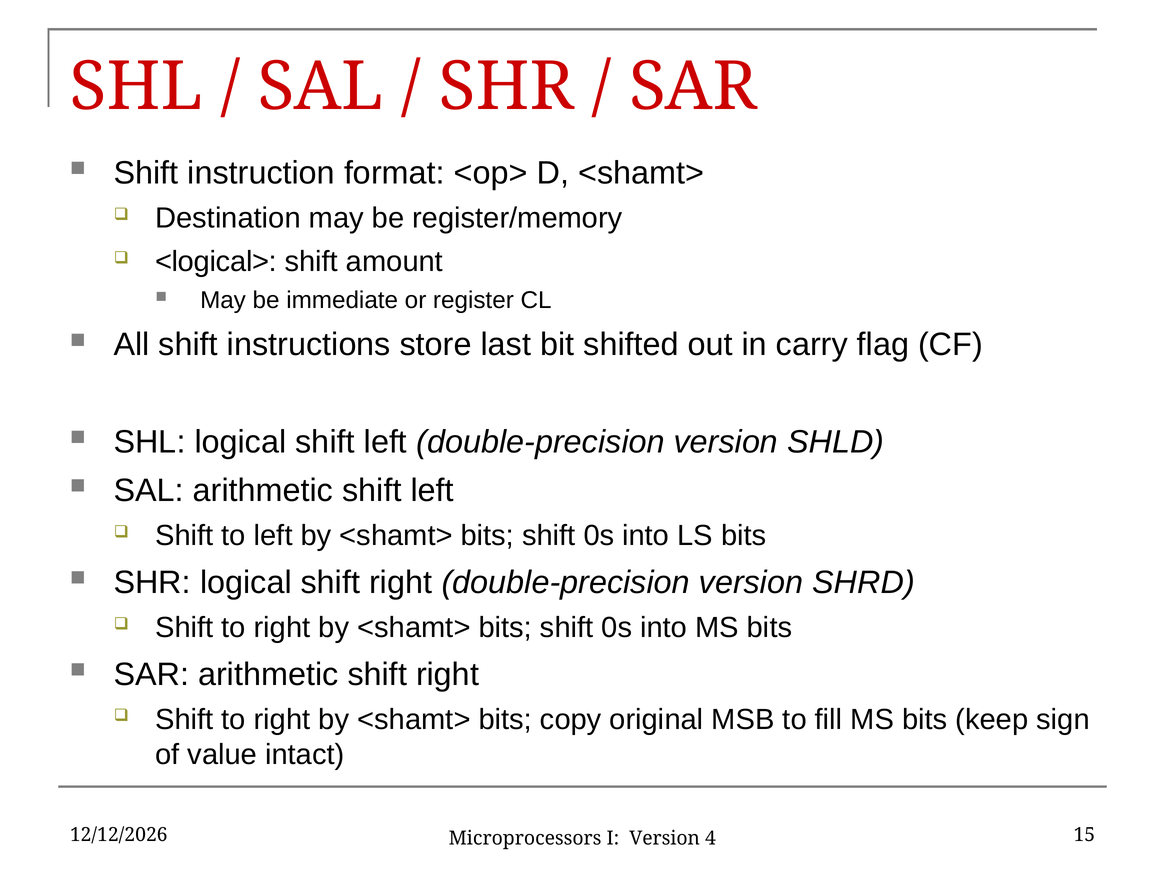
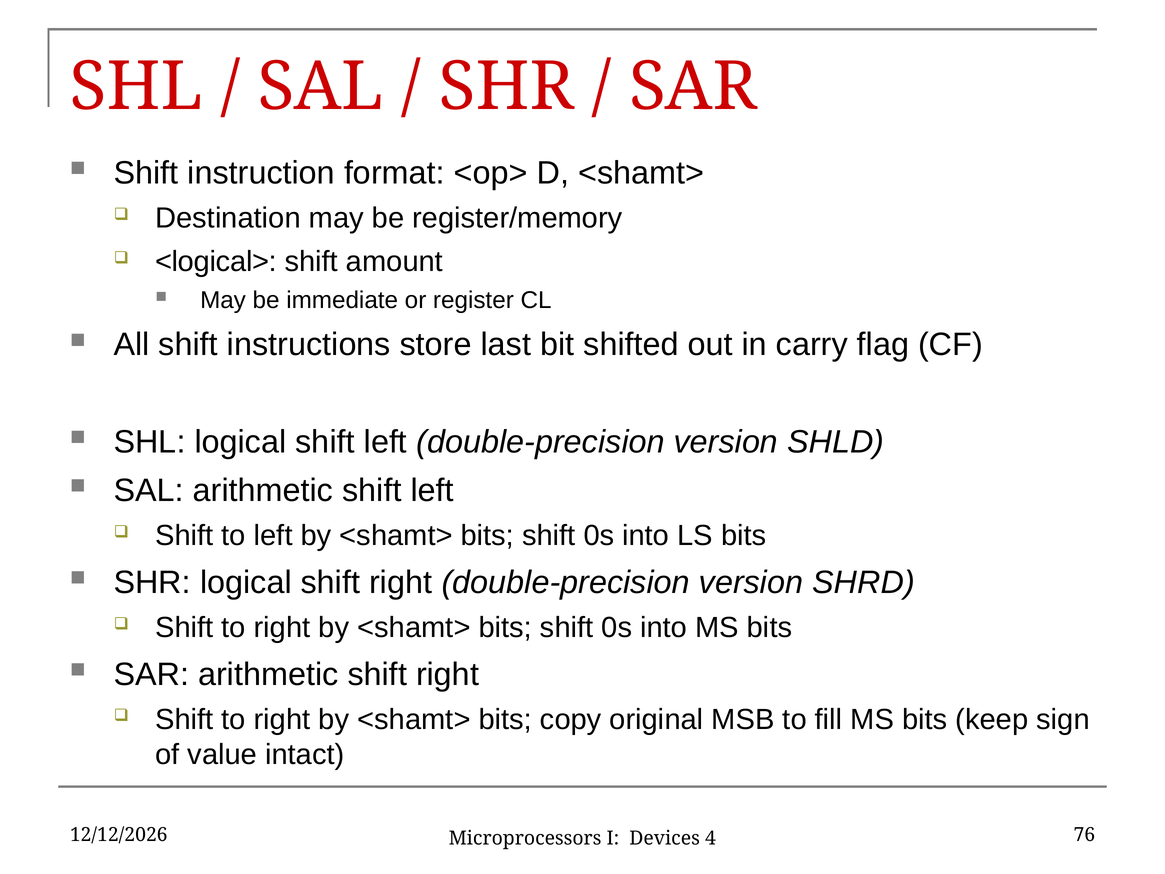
I Version: Version -> Devices (665, 838)
15: 15 -> 76 (1084, 834)
